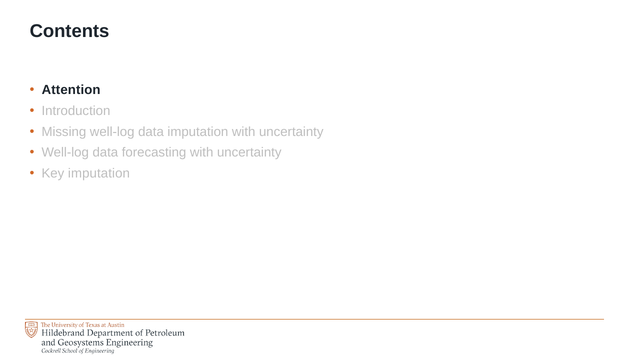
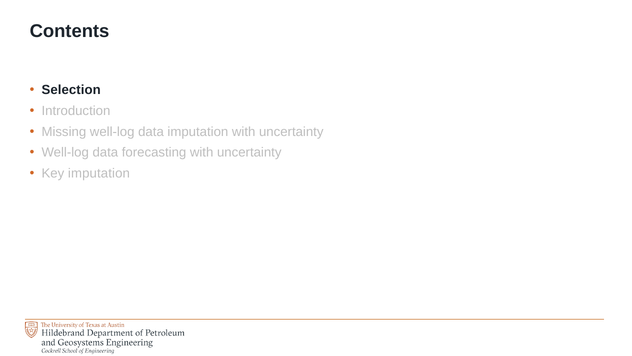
Attention: Attention -> Selection (71, 90)
